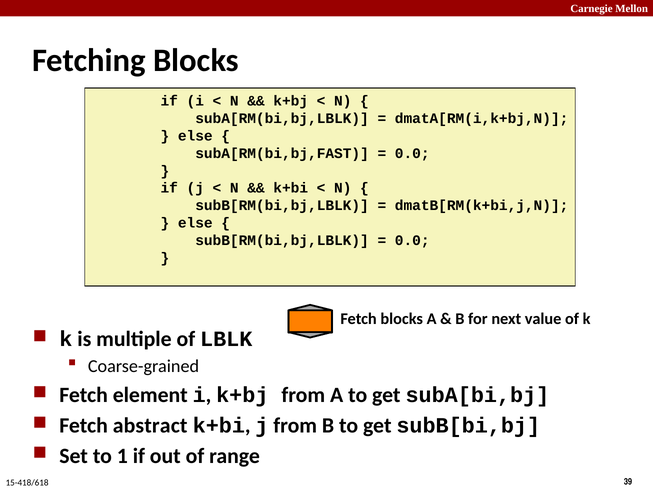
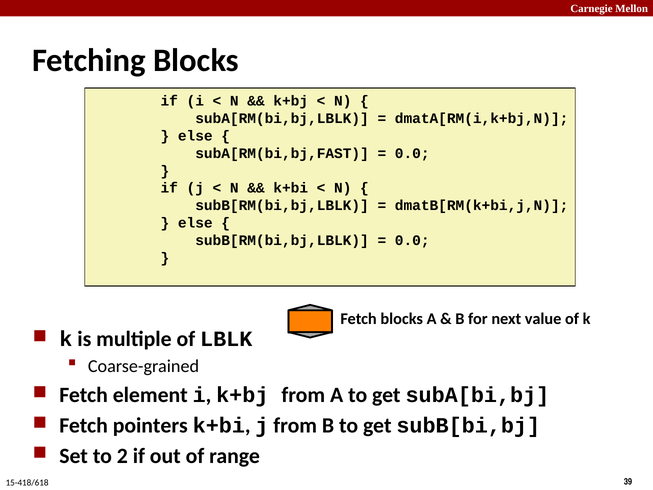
abstract: abstract -> pointers (150, 425)
1: 1 -> 2 (122, 456)
